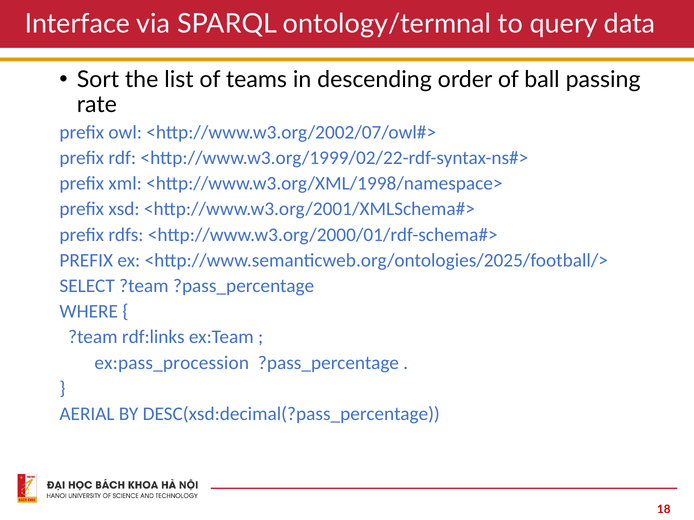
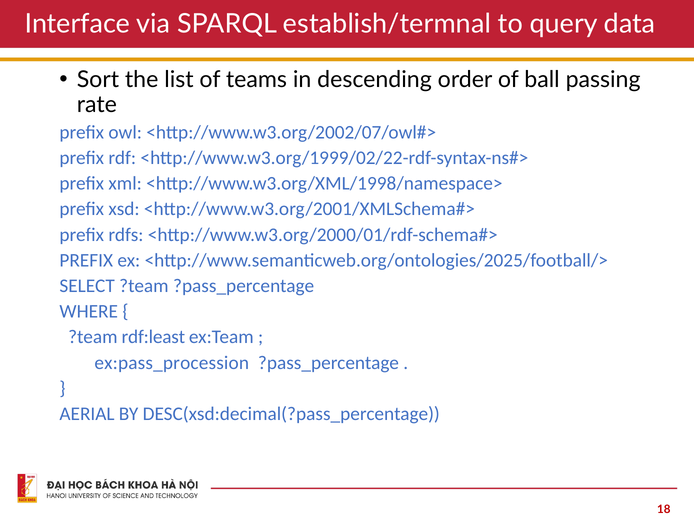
ontology/termnal: ontology/termnal -> establish/termnal (387, 24)
rdf:links: rdf:links -> rdf:least (153, 337)
